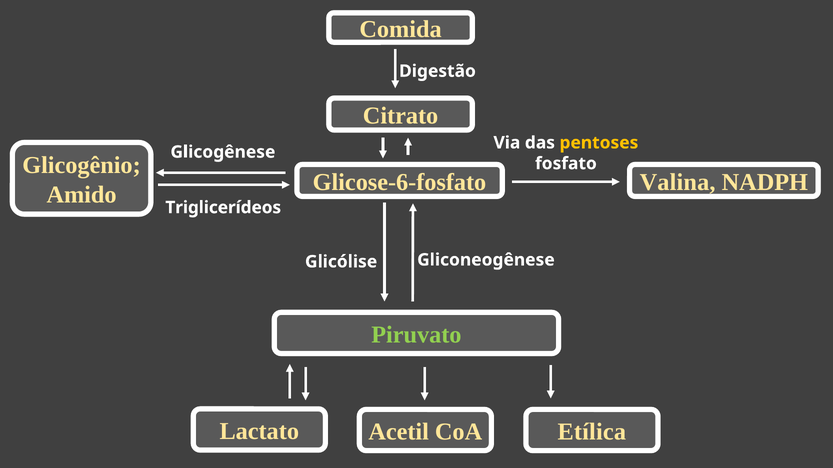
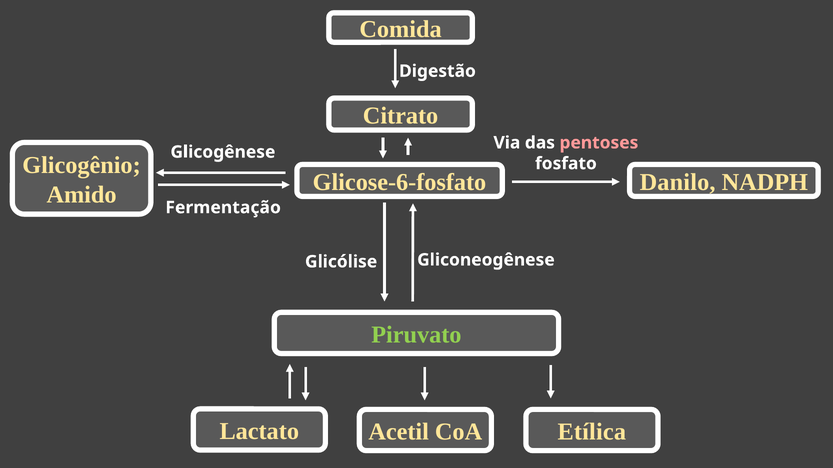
pentoses colour: yellow -> pink (599, 143)
Valina: Valina -> Danilo (678, 182)
Triglicerídeos: Triglicerídeos -> Fermentação (223, 208)
